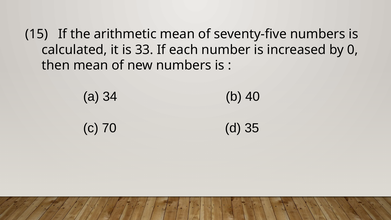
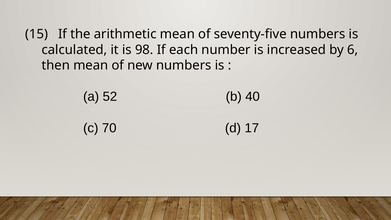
33: 33 -> 98 (144, 50)
0: 0 -> 6 (353, 50)
34: 34 -> 52 (110, 97)
35: 35 -> 17 (252, 128)
